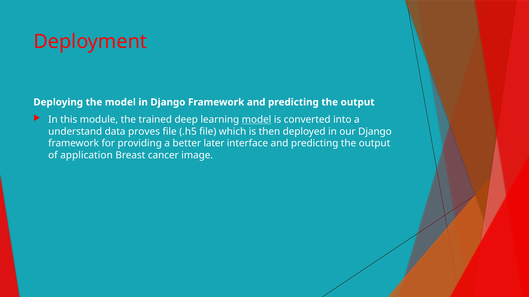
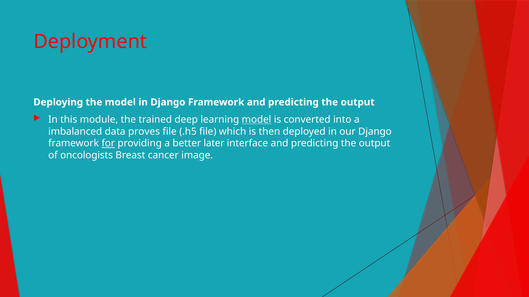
understand: understand -> imbalanced (75, 132)
for underline: none -> present (108, 144)
application: application -> oncologists (87, 156)
